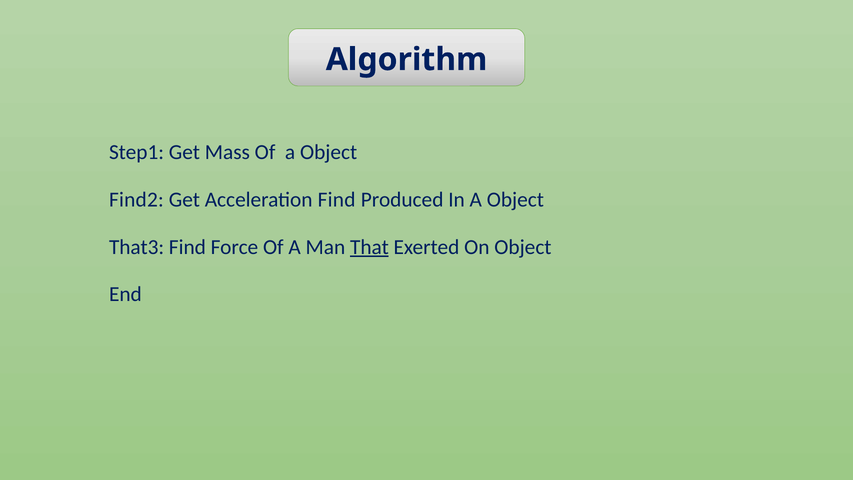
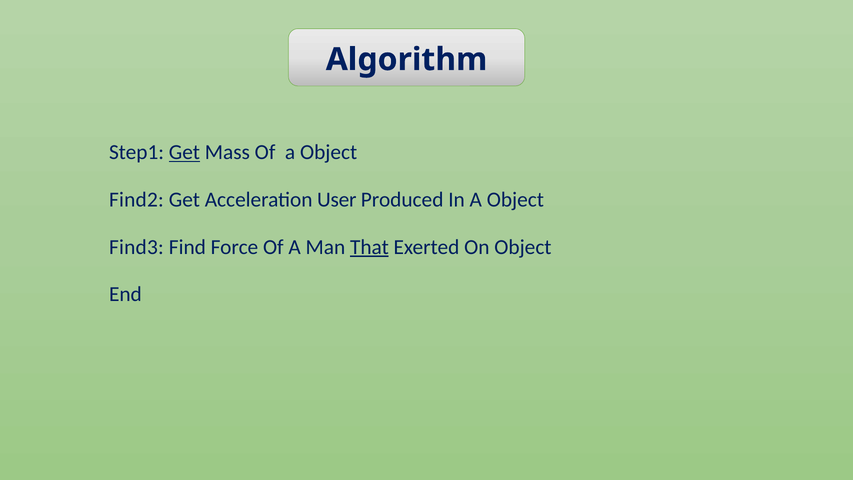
Get underline: none -> present (184, 152)
Acceleration Find: Find -> User (337, 200)
That3: That3 -> Find3 (136, 247)
